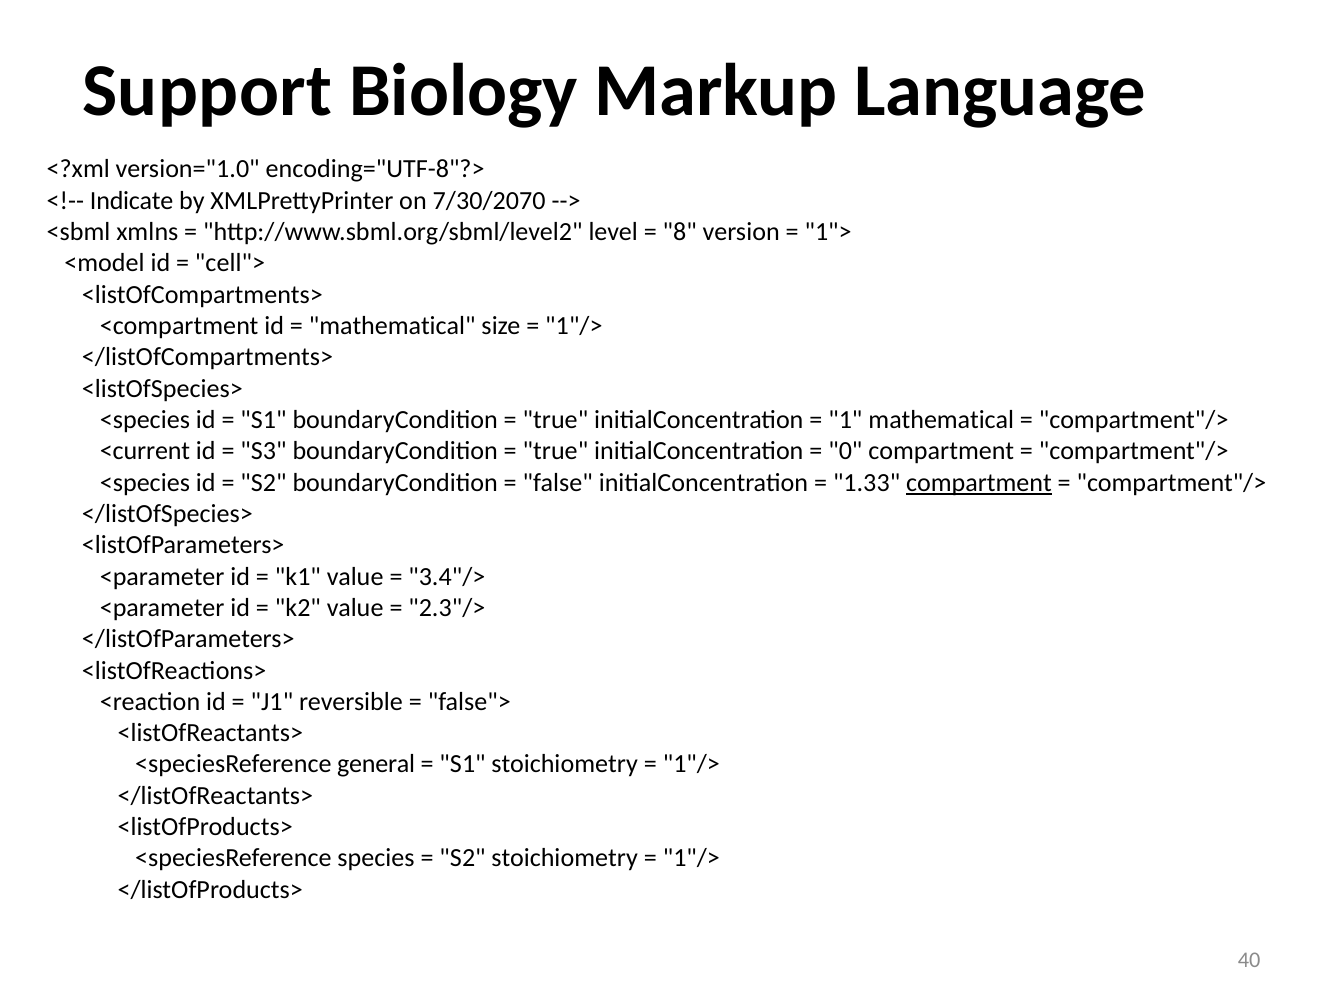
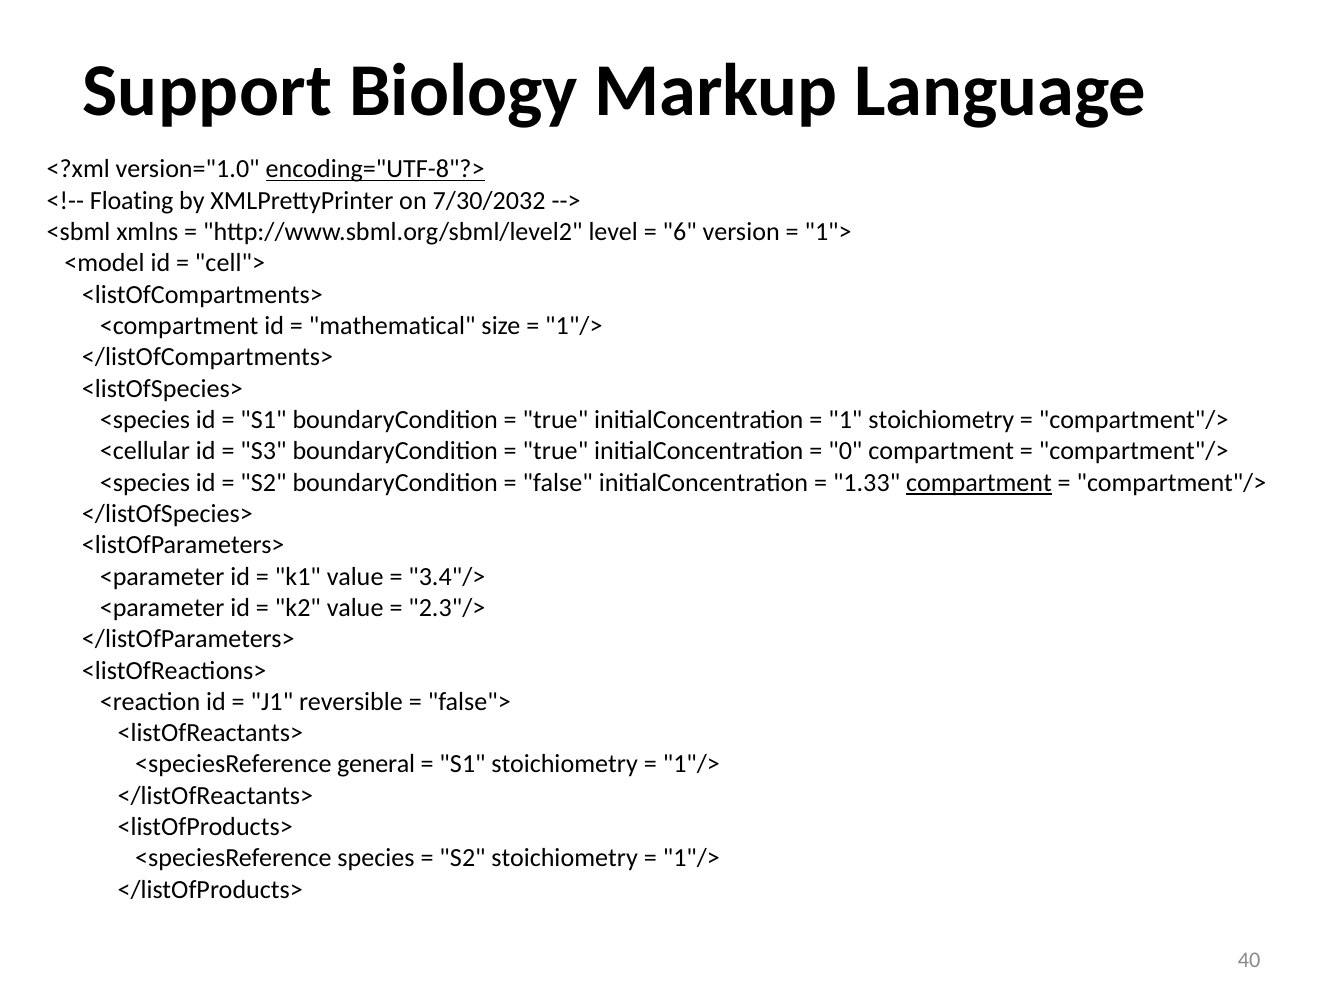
encoding="UTF-8"?> underline: none -> present (375, 169)
Indicate: Indicate -> Floating (132, 201)
7/30/2070: 7/30/2070 -> 7/30/2032 (489, 201)
8: 8 -> 6 (680, 232)
1 mathematical: mathematical -> stoichiometry (941, 420)
<current: <current -> <cellular (145, 451)
